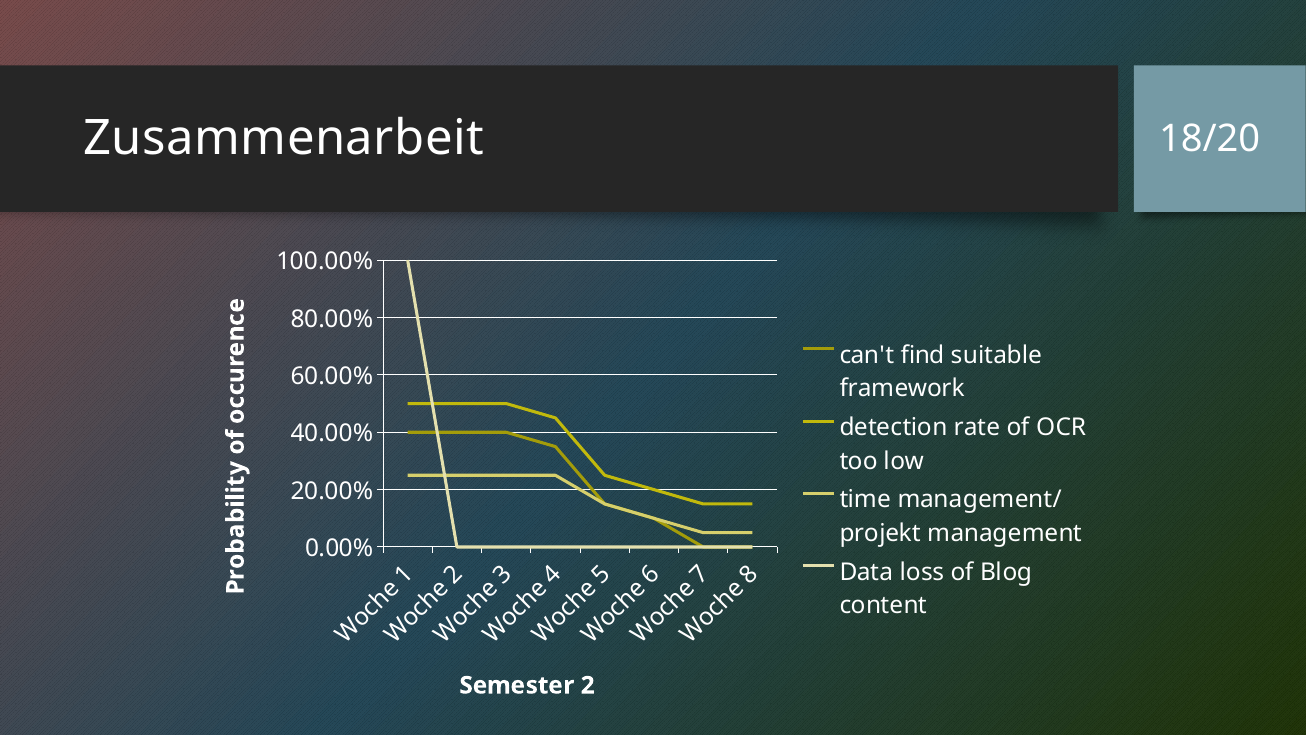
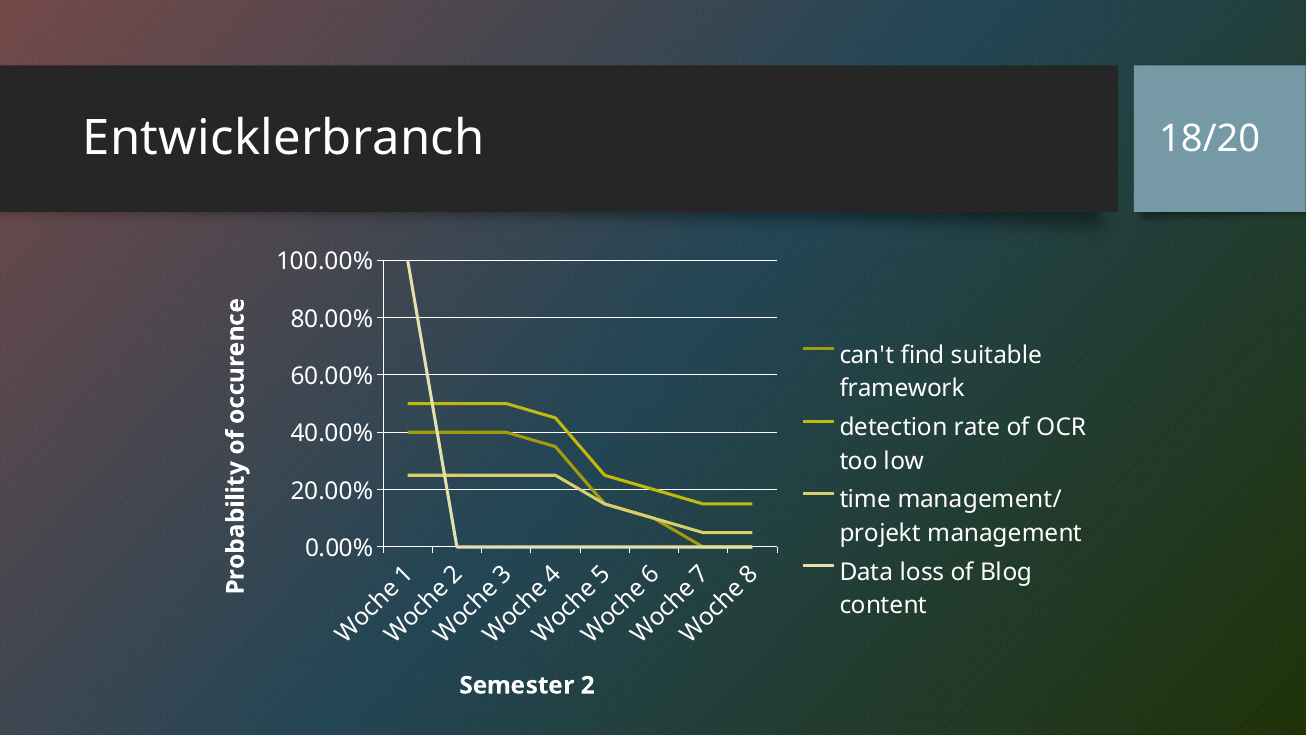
Zusammenarbeit: Zusammenarbeit -> Entwicklerbranch (284, 138)
